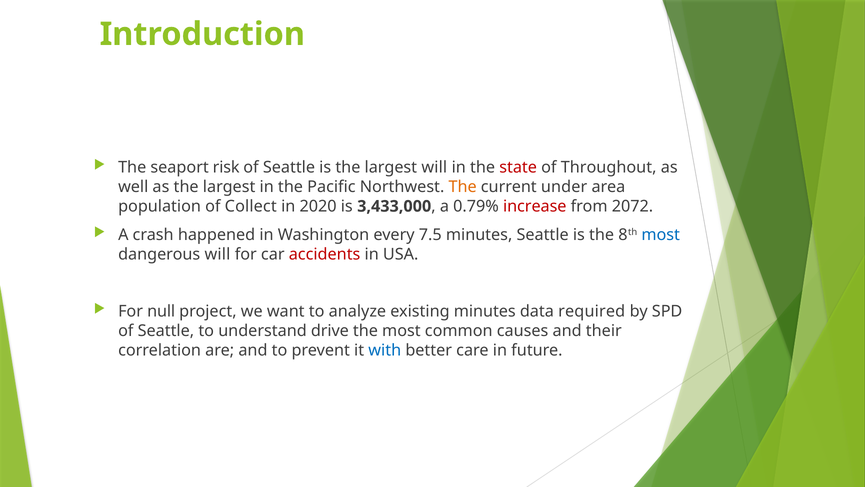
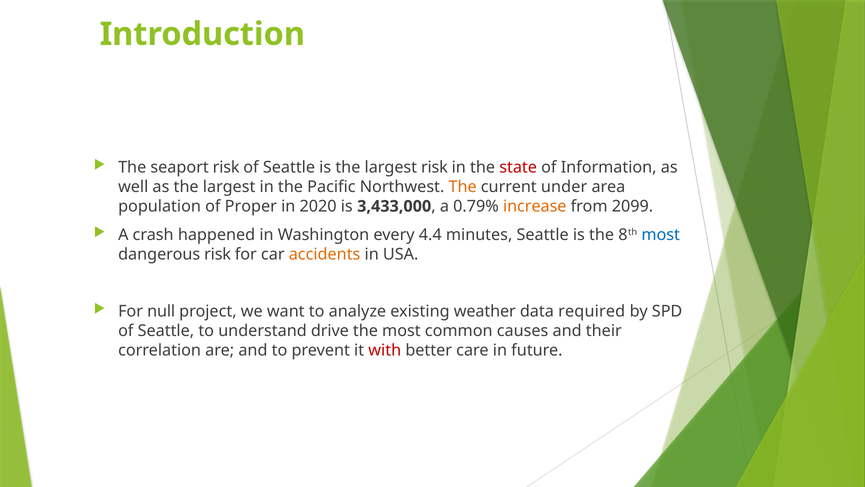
largest will: will -> risk (434, 167)
Throughout: Throughout -> Information (609, 167)
Collect: Collect -> Proper (251, 206)
increase colour: red -> orange (535, 206)
2072: 2072 -> 2099 (632, 206)
7.5: 7.5 -> 4.4 (430, 235)
dangerous will: will -> risk (218, 254)
accidents colour: red -> orange (325, 254)
existing minutes: minutes -> weather (485, 311)
with colour: blue -> red (385, 350)
